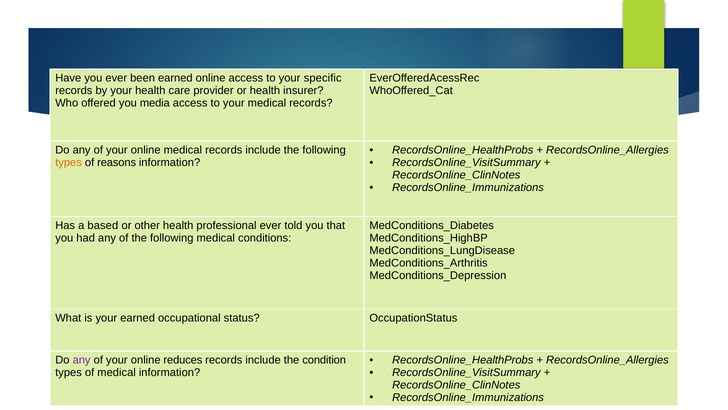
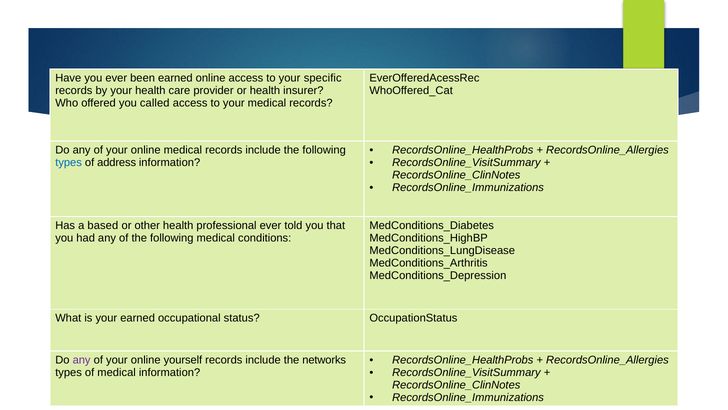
media: media -> called (155, 103)
types colour: orange -> blue (69, 162)
reasons: reasons -> address (117, 162)
reduces: reduces -> yourself (183, 360)
condition: condition -> networks (324, 360)
